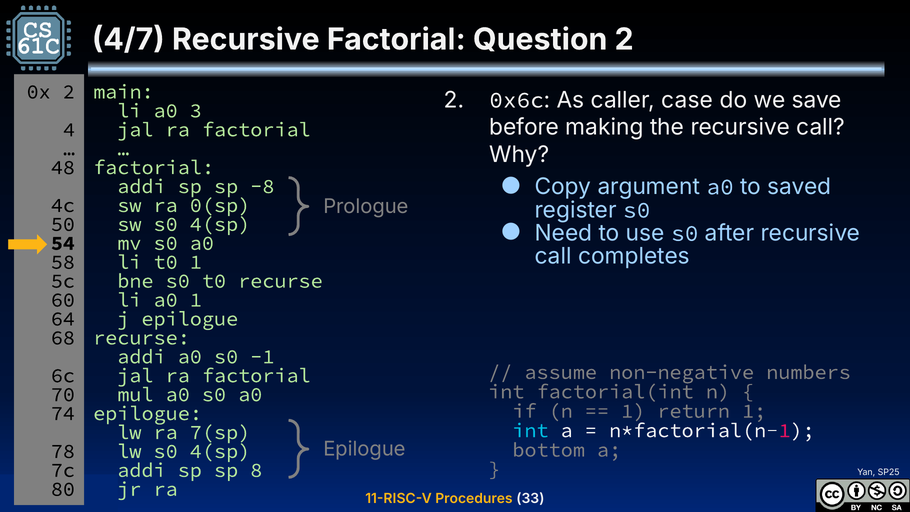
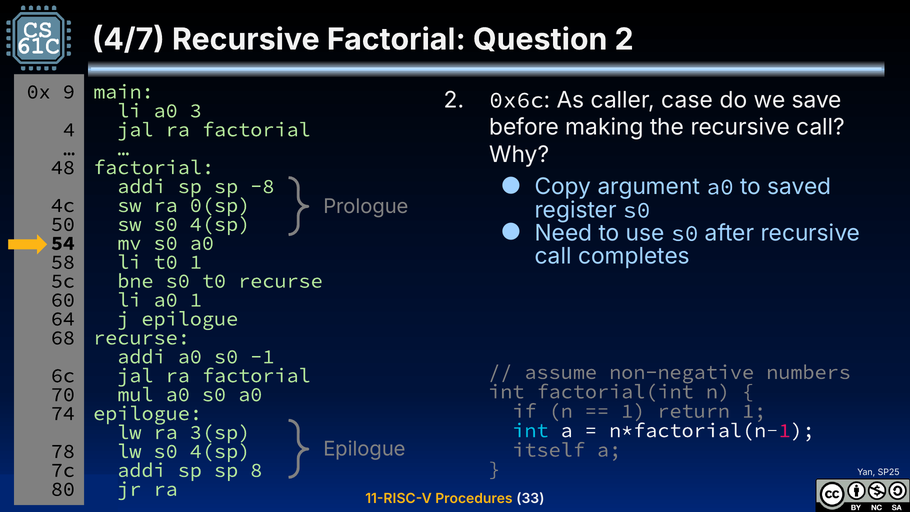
0x 2: 2 -> 9 (69, 92)
7(sp: 7(sp -> 3(sp (220, 432)
bottom: bottom -> itself (549, 450)
